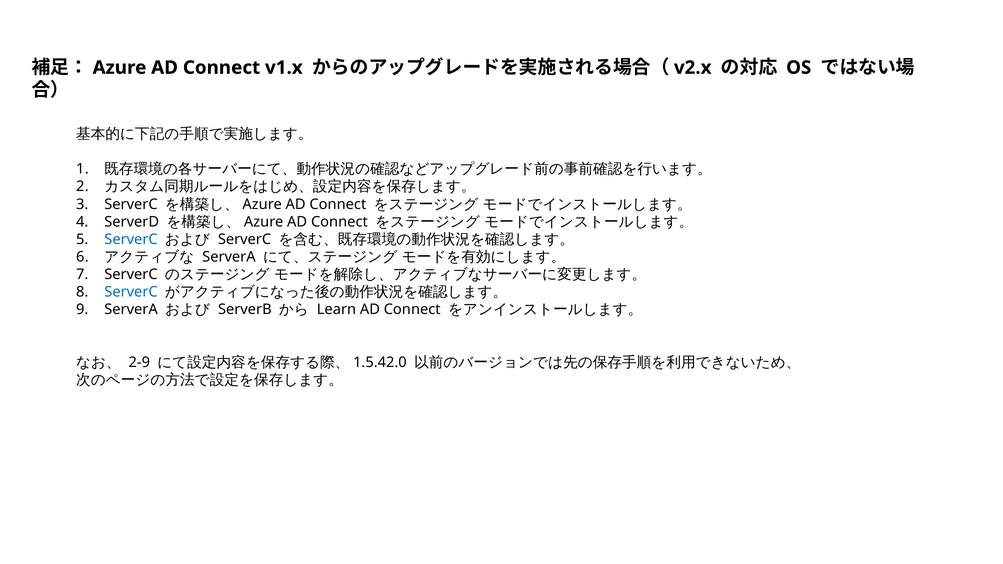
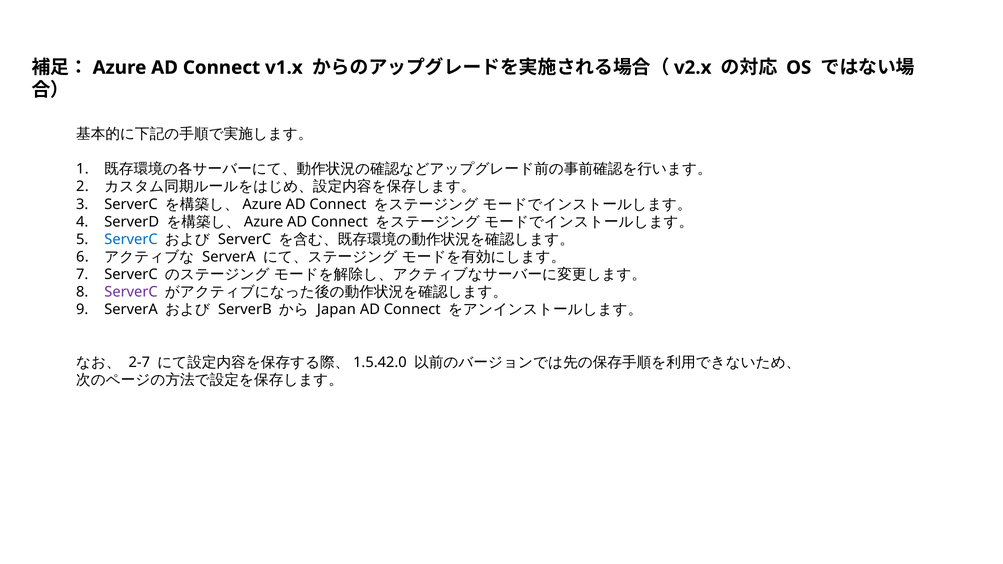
ServerC colour: blue -> purple (131, 292)
Learn: Learn -> Japan (336, 310)
2-9: 2-9 -> 2-7 (139, 362)
